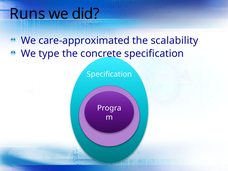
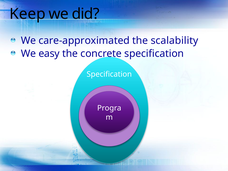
Runs: Runs -> Keep (28, 14)
type: type -> easy (49, 54)
